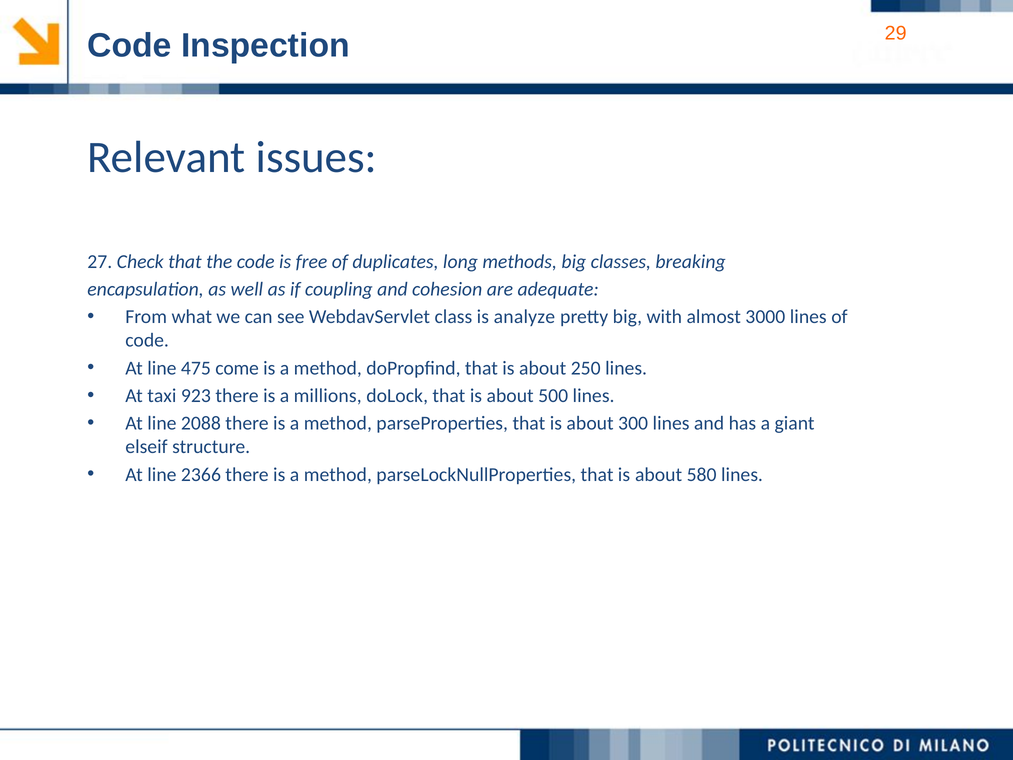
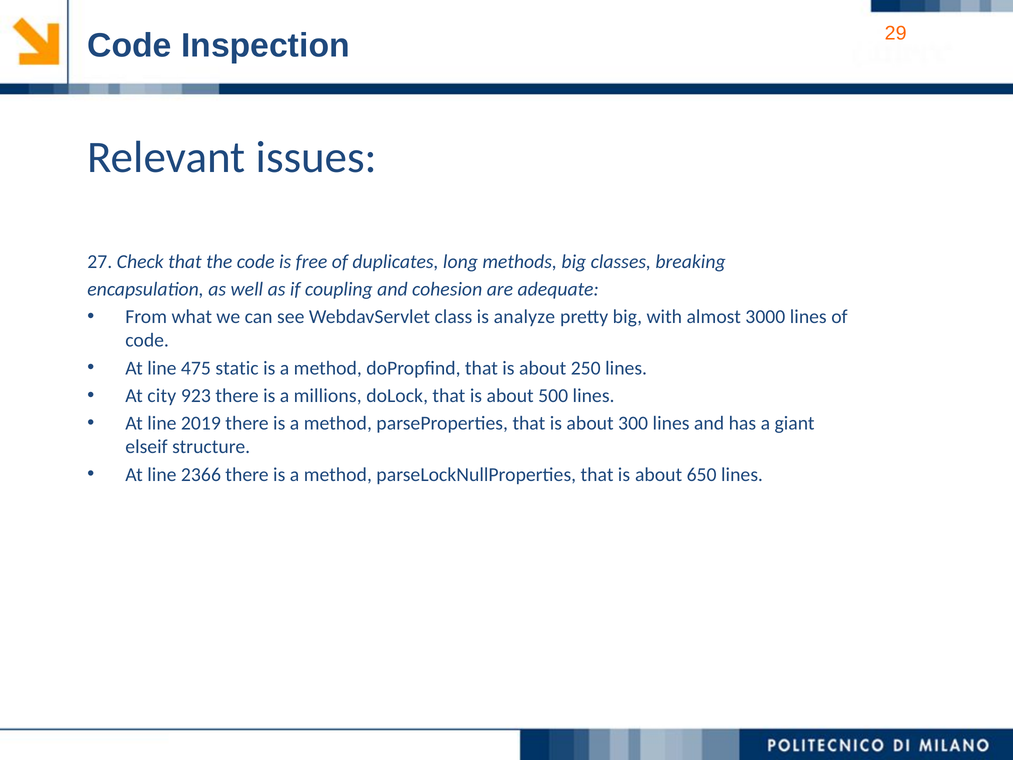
come: come -> static (237, 368)
taxi: taxi -> city (162, 396)
2088: 2088 -> 2019 (201, 423)
580: 580 -> 650 (702, 474)
